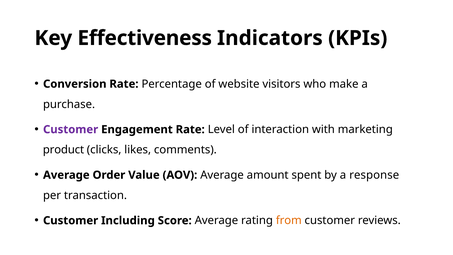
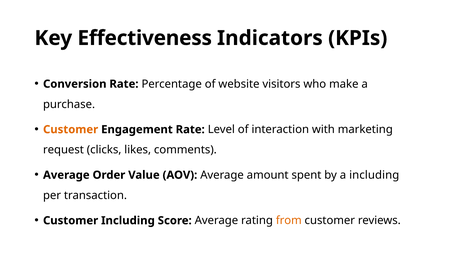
Customer colour: purple -> orange (71, 129)
product: product -> request (63, 150)
a response: response -> including (374, 175)
